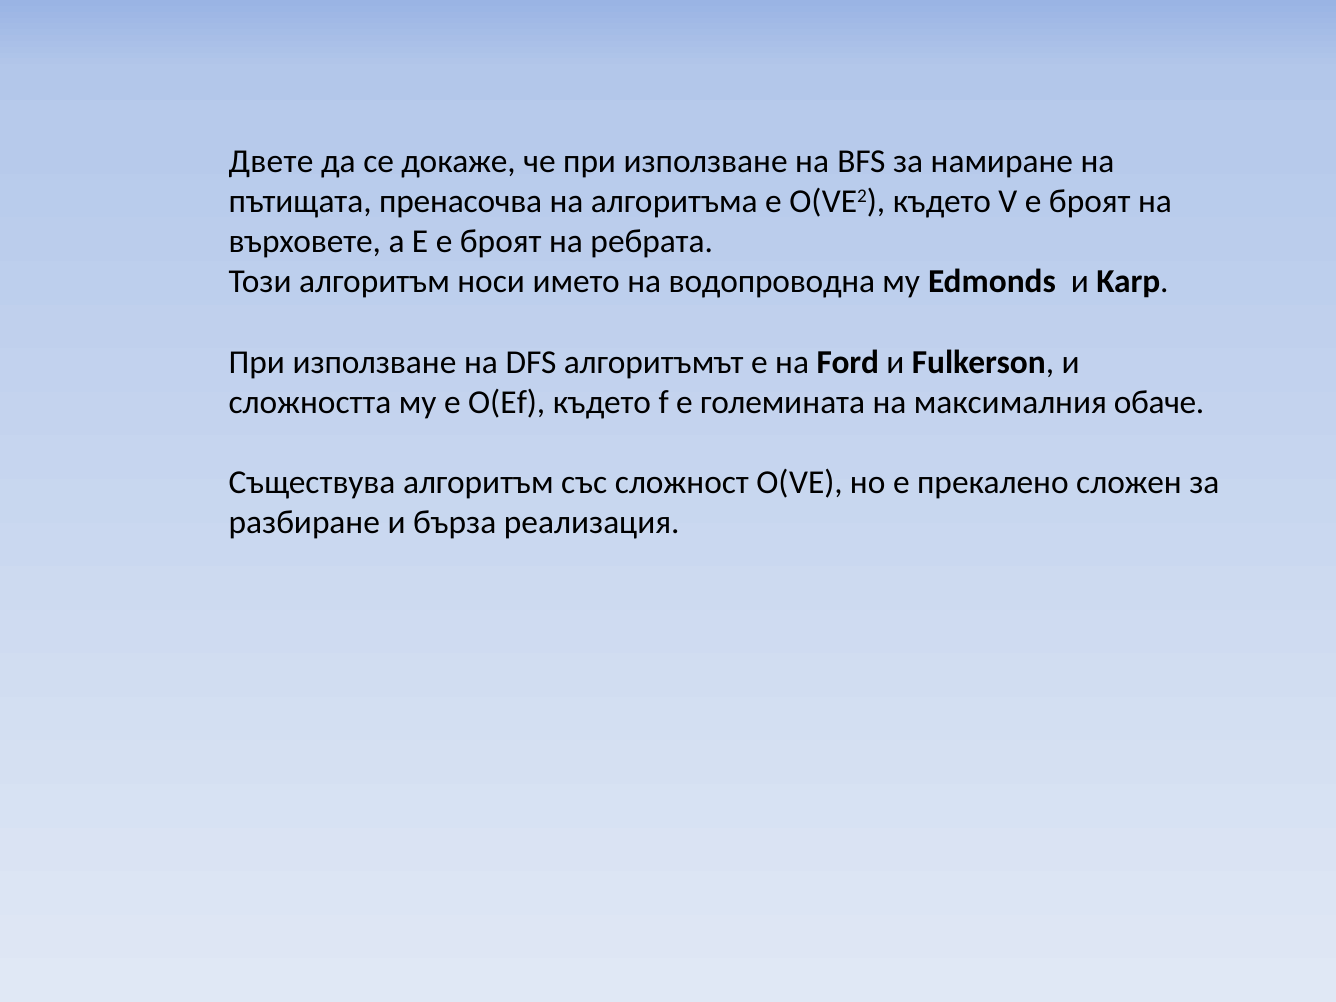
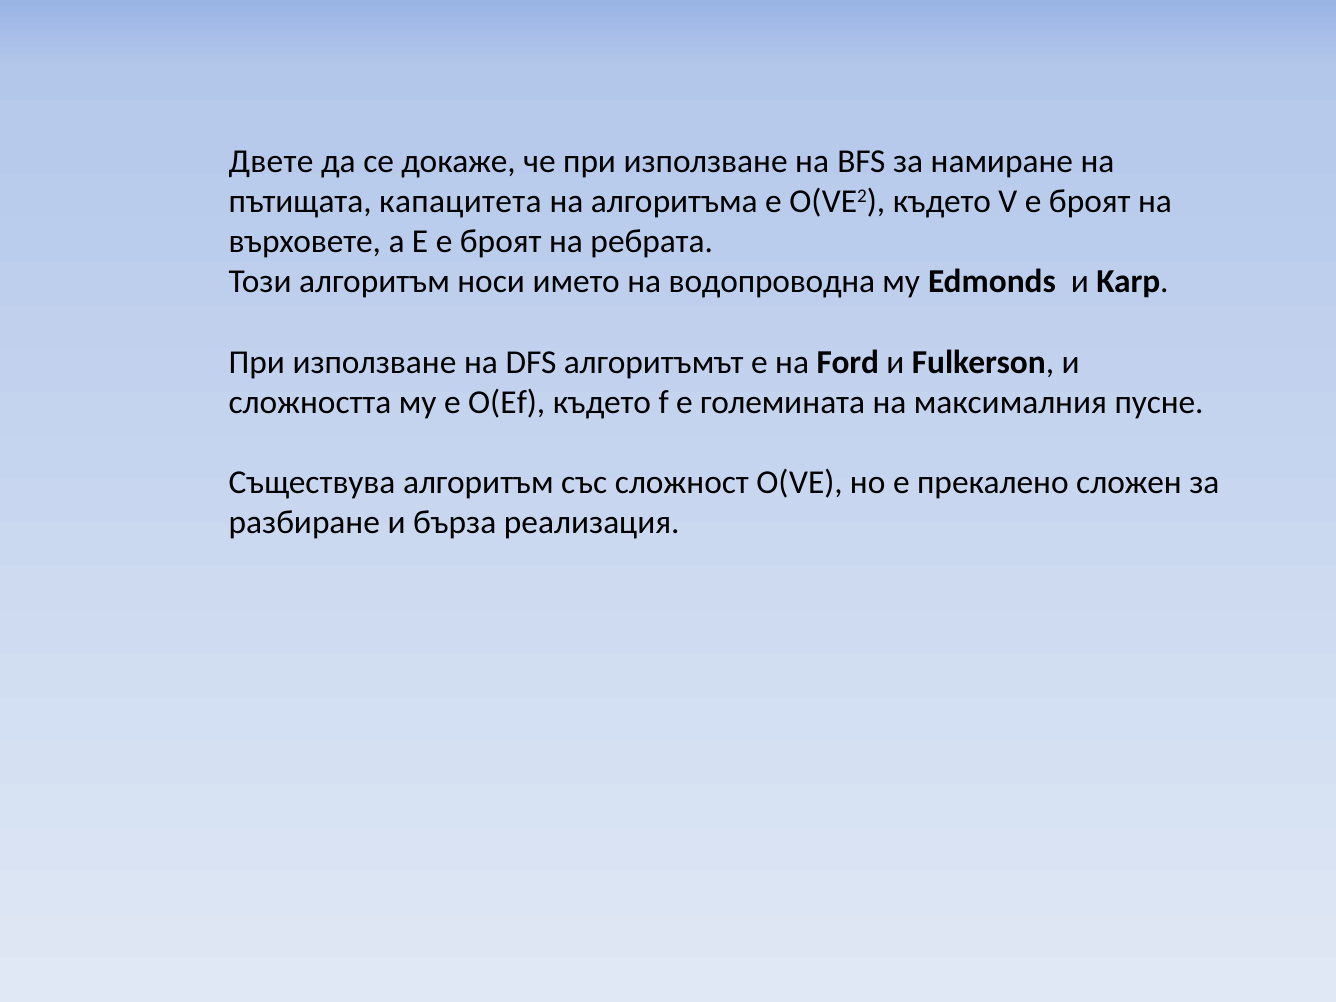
пренасочва: пренасочва -> капацитета (460, 202)
обаче: обаче -> пусне (1159, 402)
